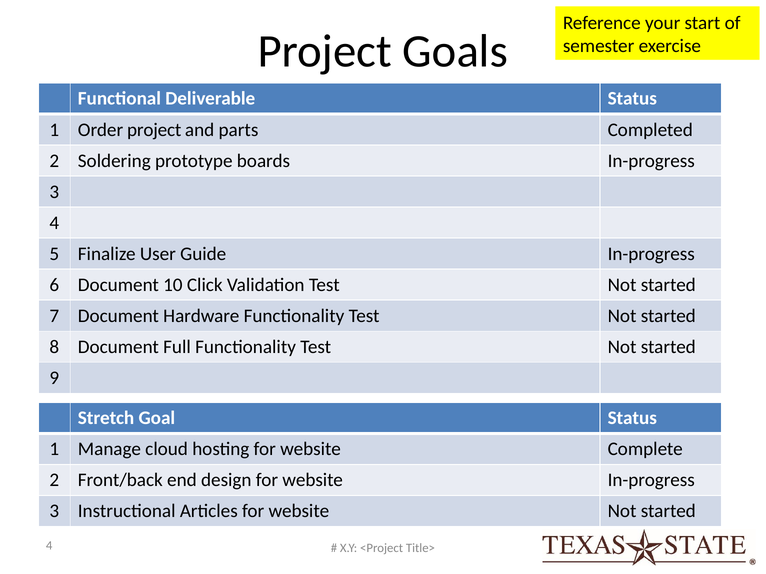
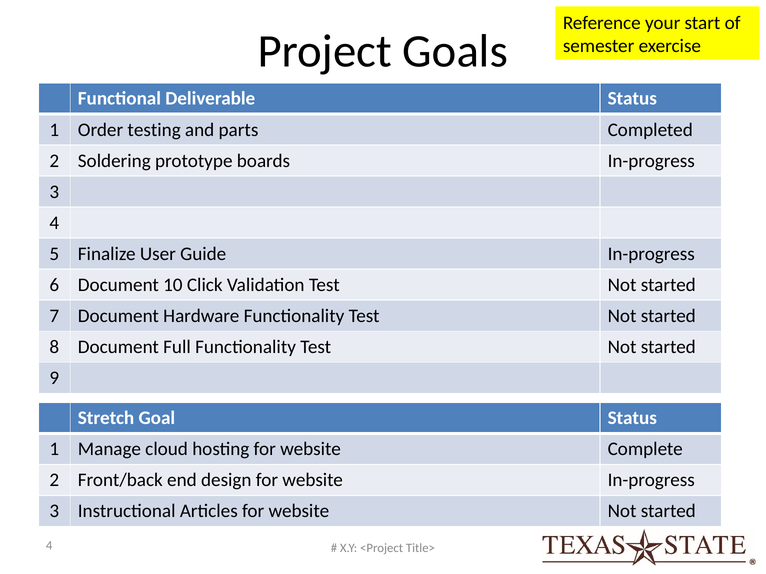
Order project: project -> testing (154, 130)
